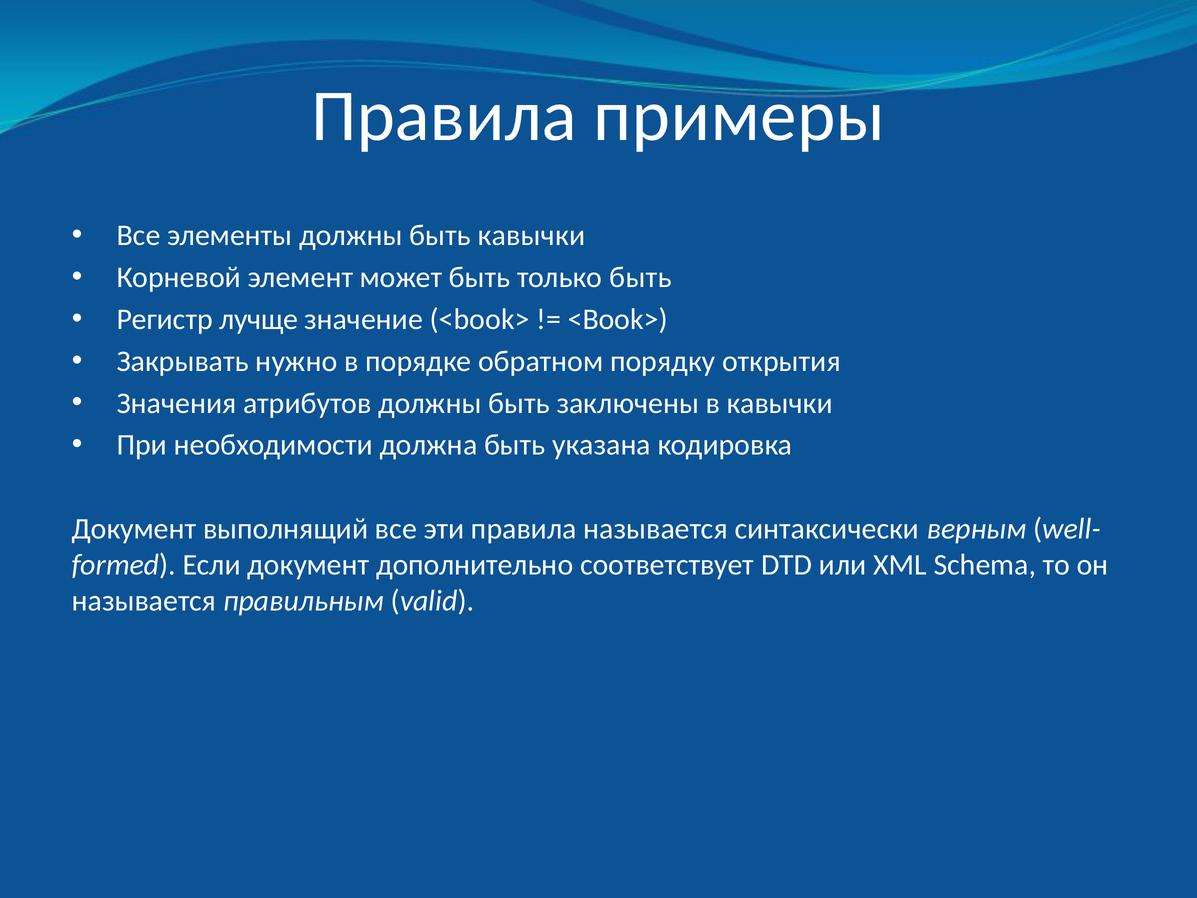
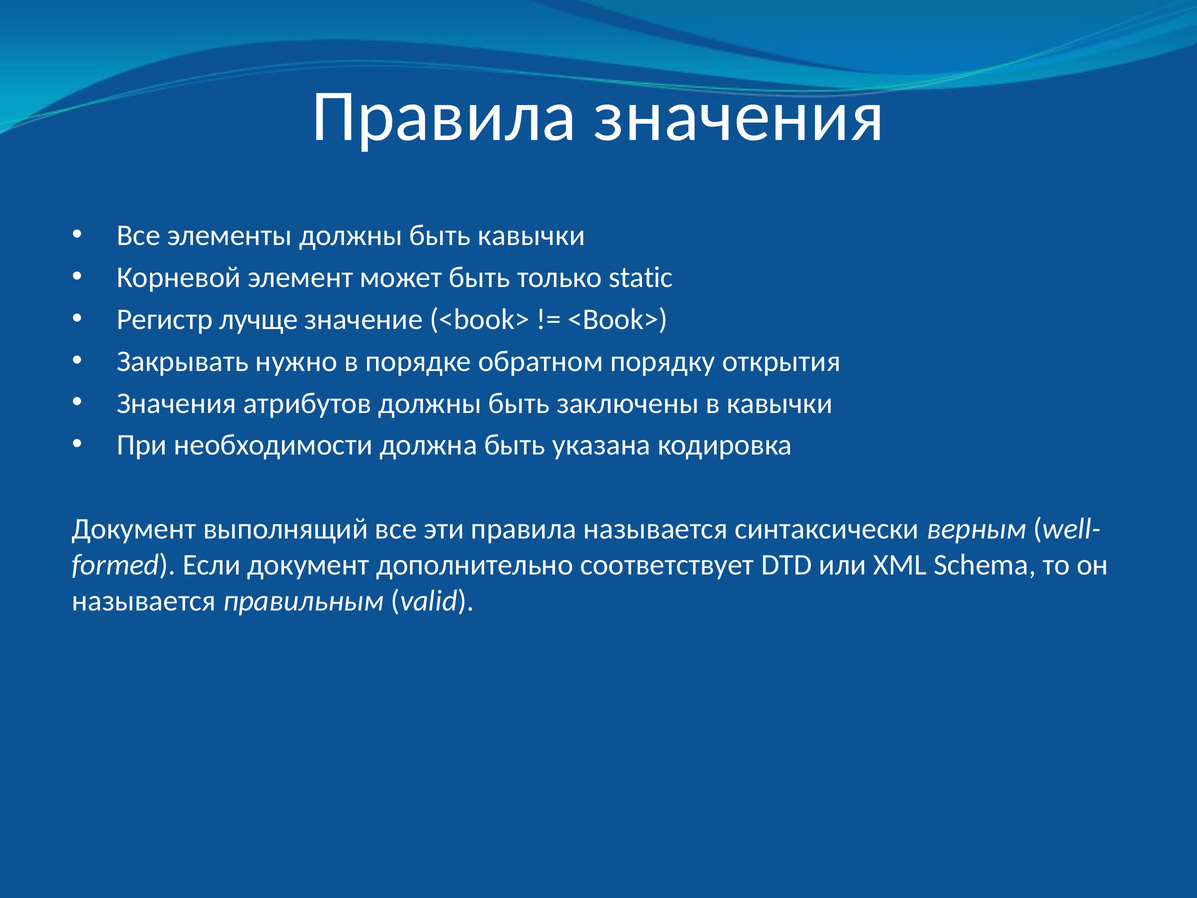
Правила примеры: примеры -> значения (739, 116)
только быть: быть -> static (641, 277)
